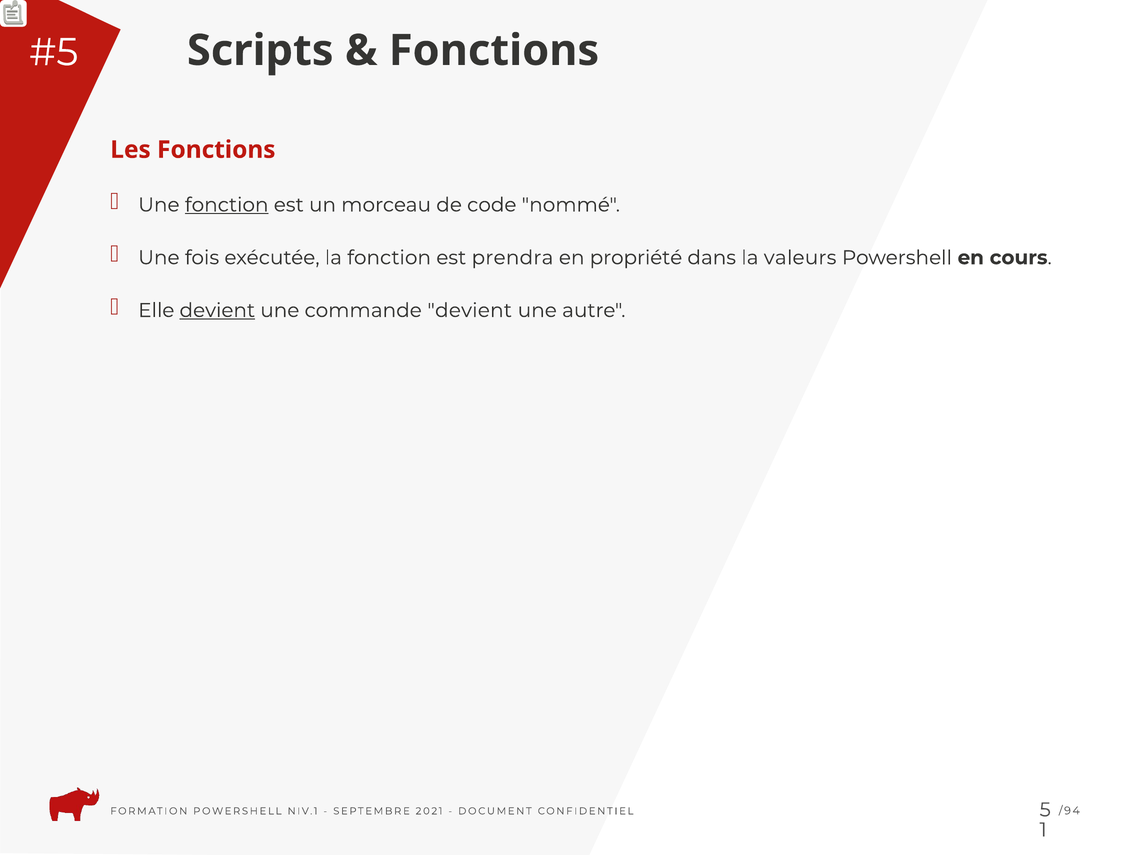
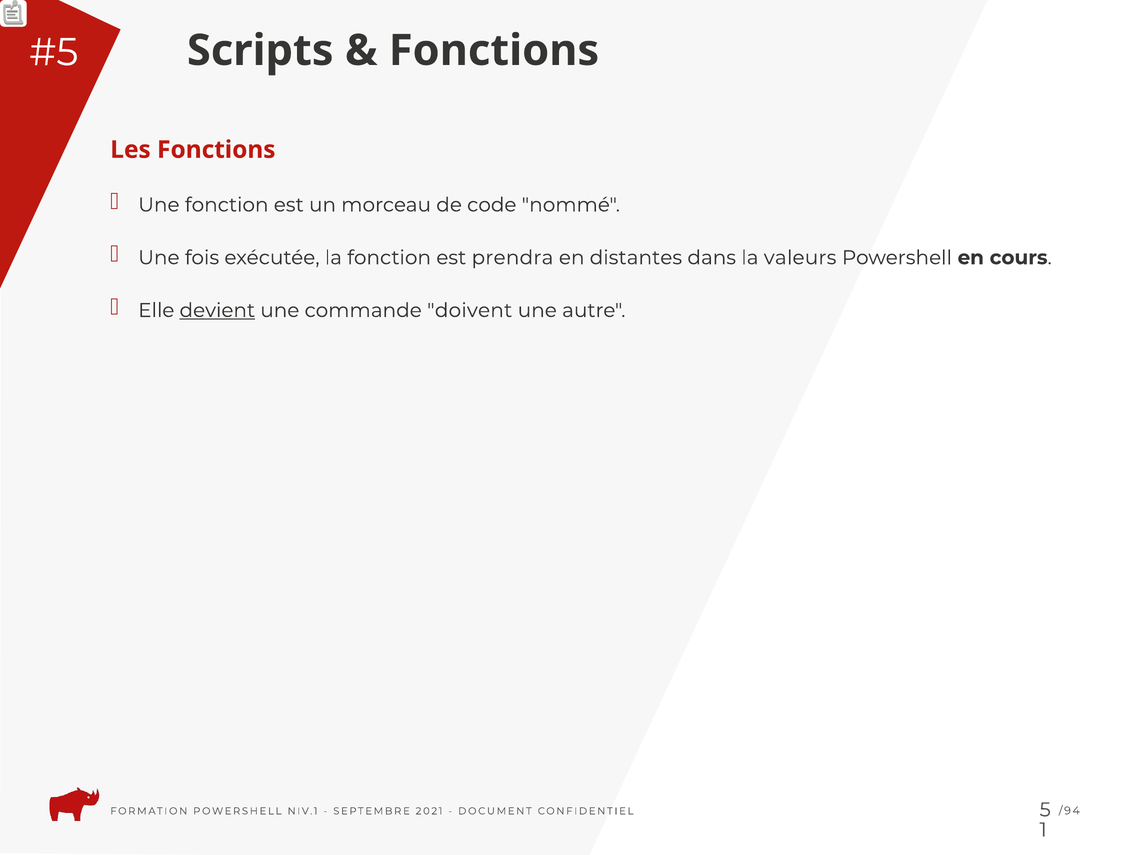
fonction underline: present -> none (227, 205)
propriété: propriété -> distantes (636, 258)
commande devient: devient -> doivent (470, 310)
